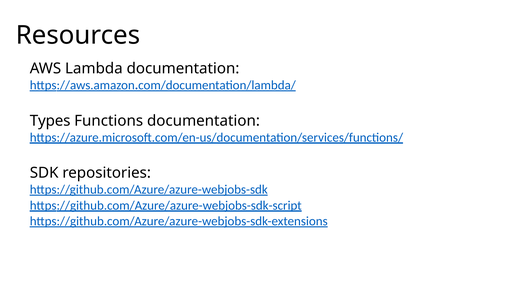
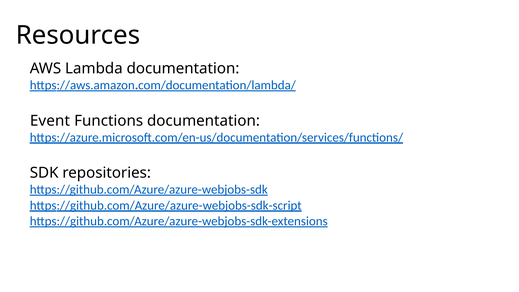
Types: Types -> Event (50, 121)
